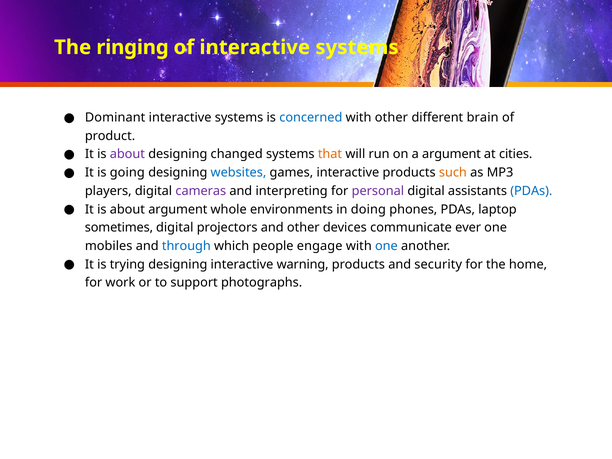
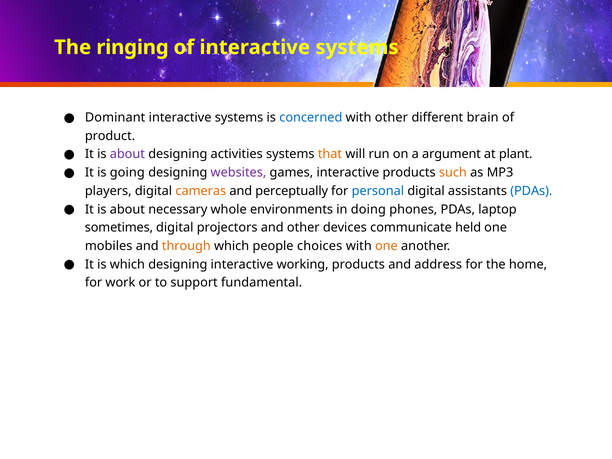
changed: changed -> activities (237, 154)
cities: cities -> plant (516, 154)
websites colour: blue -> purple (238, 173)
cameras colour: purple -> orange (201, 191)
interpreting: interpreting -> perceptually (292, 191)
personal colour: purple -> blue (378, 191)
about argument: argument -> necessary (178, 209)
ever: ever -> held (468, 228)
through colour: blue -> orange (186, 246)
engage: engage -> choices (320, 246)
one colour: blue -> orange (386, 246)
is trying: trying -> which (127, 264)
warning: warning -> working (303, 264)
security: security -> address (438, 264)
photographs: photographs -> fundamental (262, 283)
